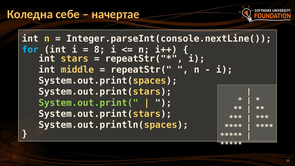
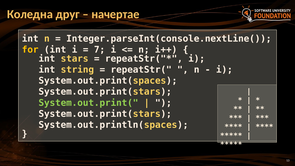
себе: себе -> друг (68, 14)
for colour: light blue -> yellow (30, 50)
8: 8 -> 7 (100, 50)
middle: middle -> string (77, 70)
